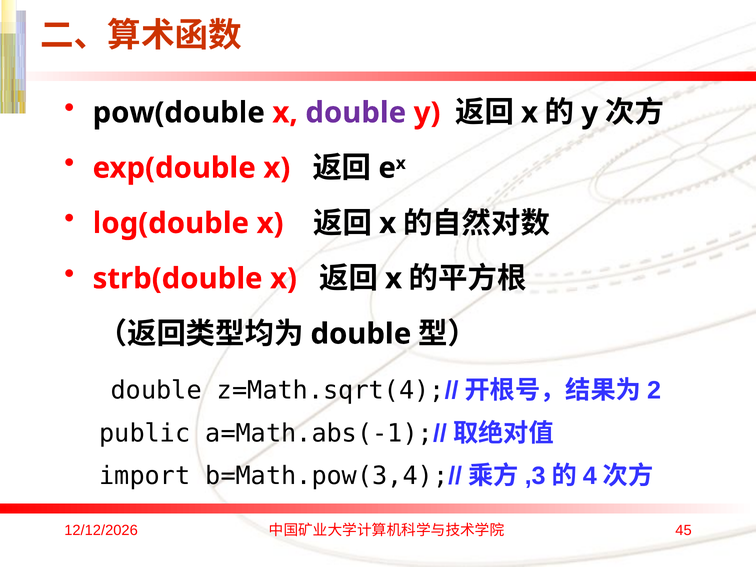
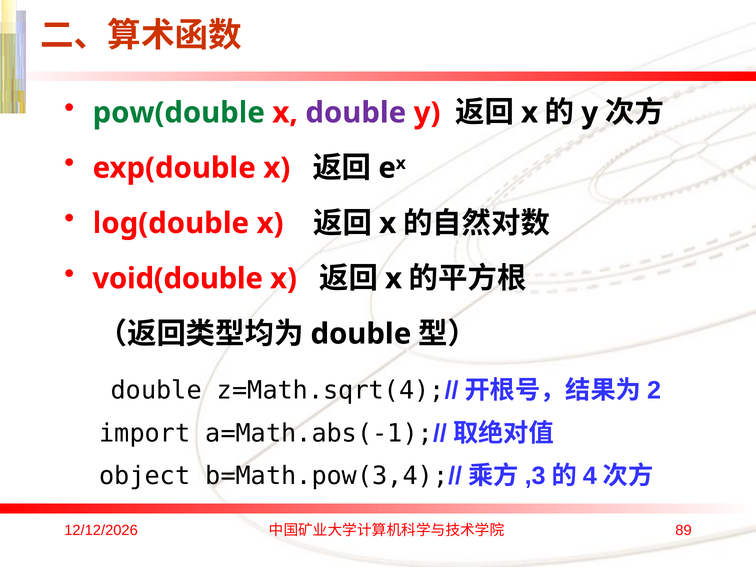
pow(double colour: black -> green (179, 113)
strb(double: strb(double -> void(double (178, 279)
public: public -> import (145, 433)
import: import -> object (145, 476)
45: 45 -> 89 (684, 530)
